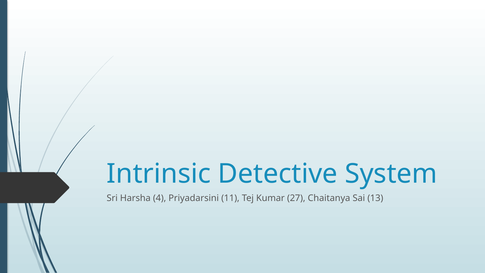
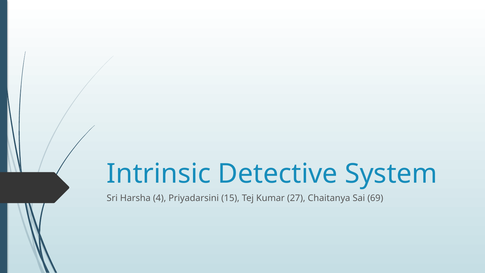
11: 11 -> 15 (230, 198)
13: 13 -> 69 (375, 198)
